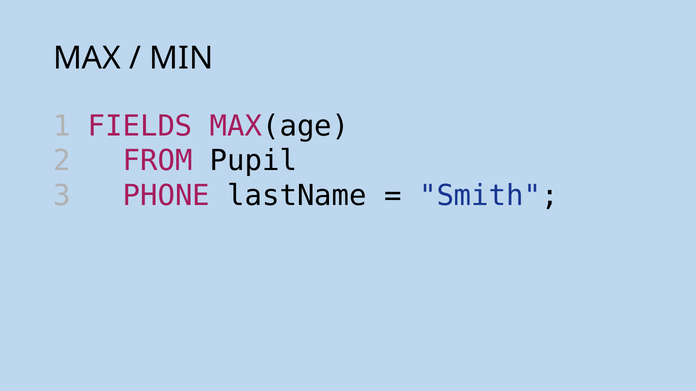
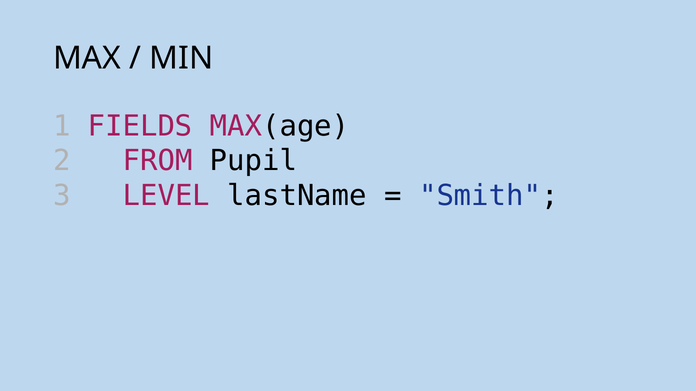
PHONE: PHONE -> LEVEL (166, 196)
